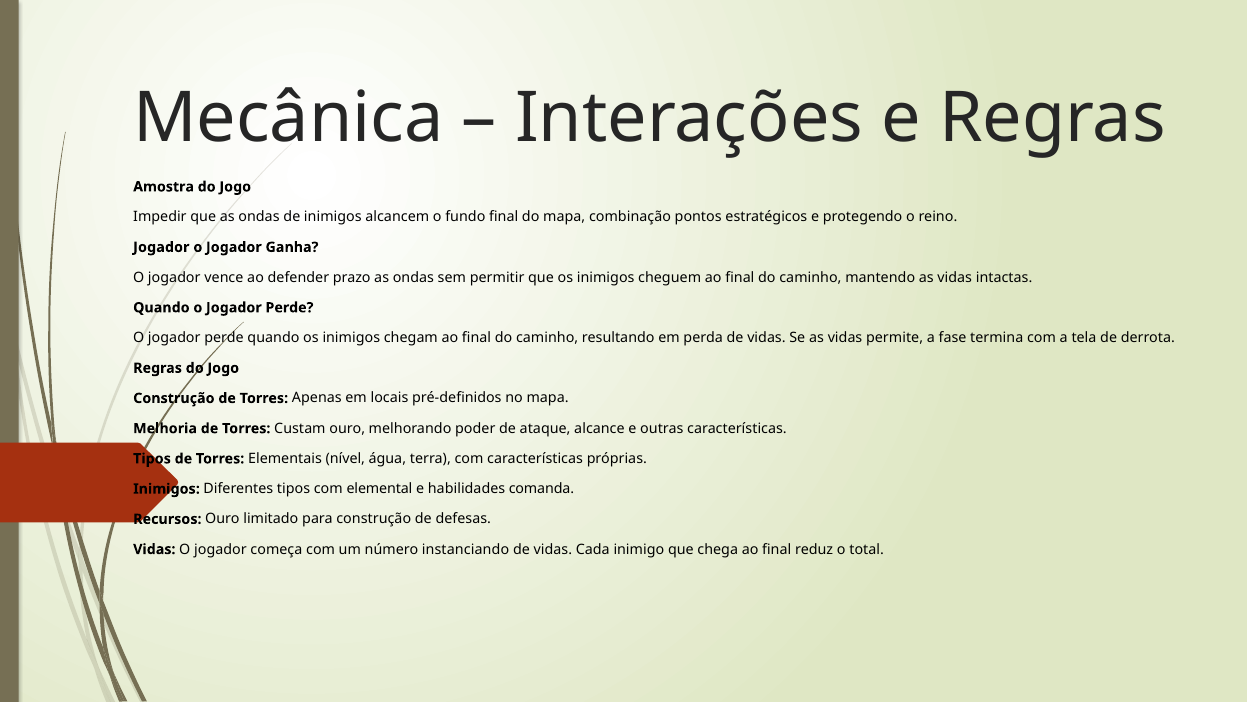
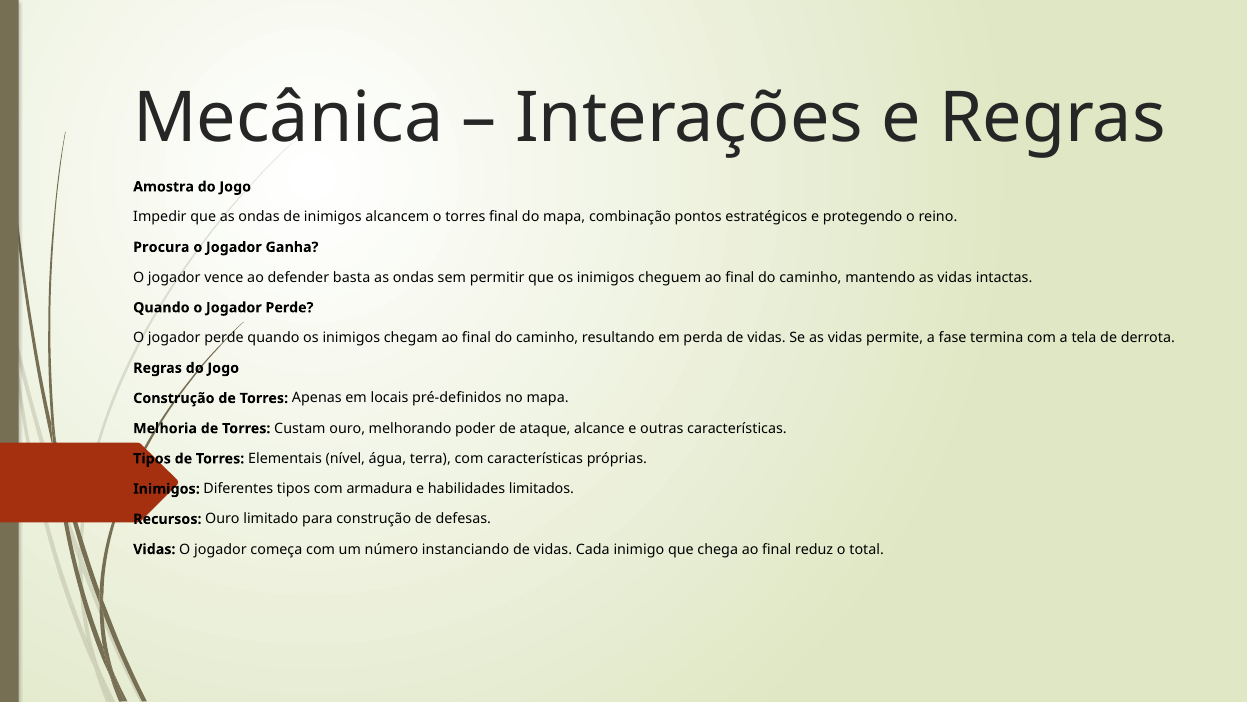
o fundo: fundo -> torres (465, 217)
Jogador: Jogador -> Procura (161, 247)
prazo: prazo -> basta (352, 277)
elemental: elemental -> armadura (379, 489)
comanda: comanda -> limitados (541, 489)
